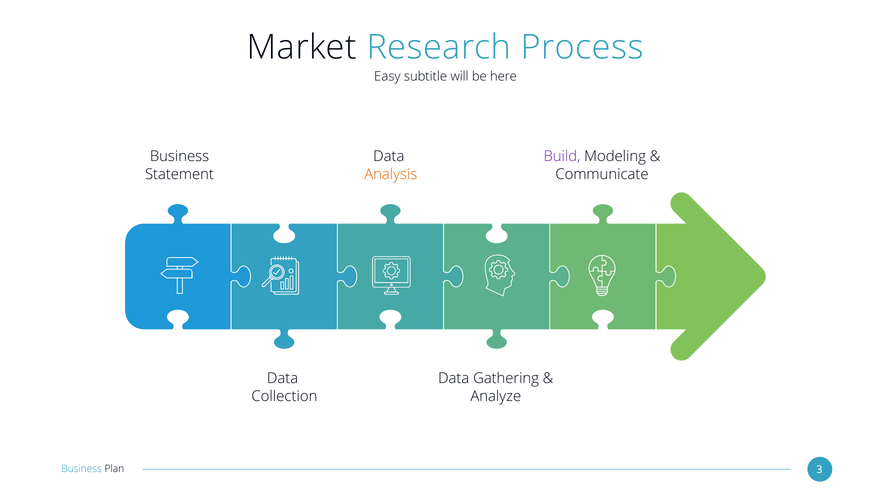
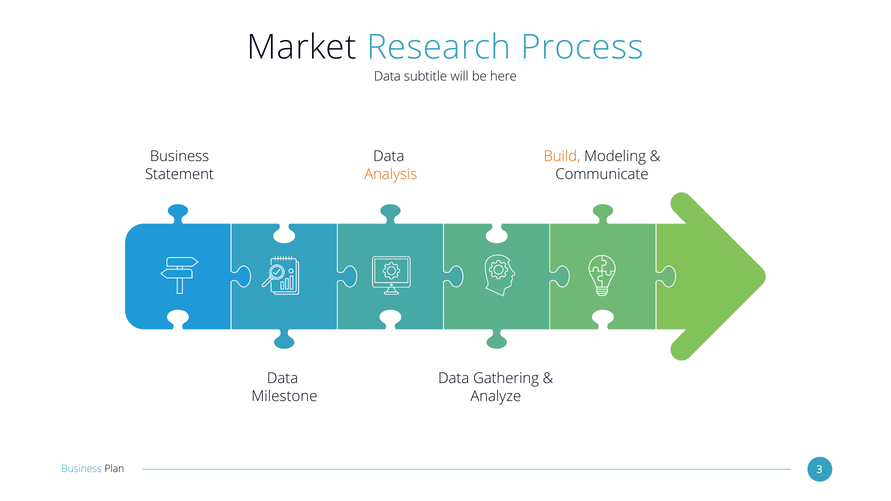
Easy: Easy -> Data (387, 77)
Build colour: purple -> orange (562, 157)
Collection: Collection -> Milestone (284, 397)
